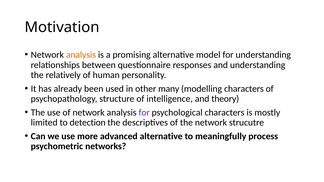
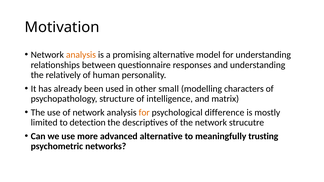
many: many -> small (169, 89)
theory: theory -> matrix (225, 99)
for colour: purple -> orange (144, 113)
psychological characters: characters -> difference (225, 113)
process: process -> trusting (263, 136)
